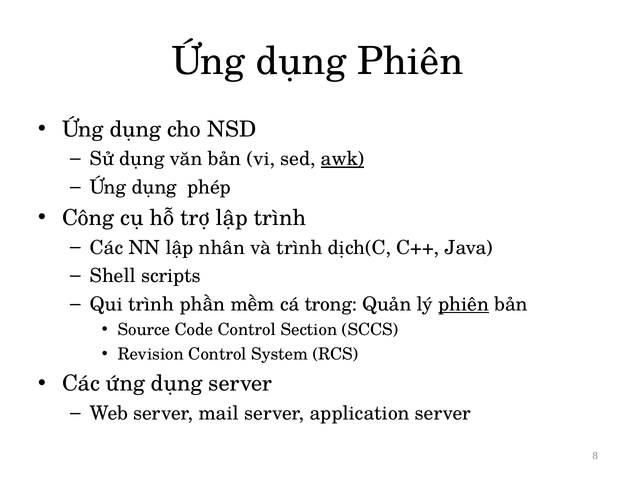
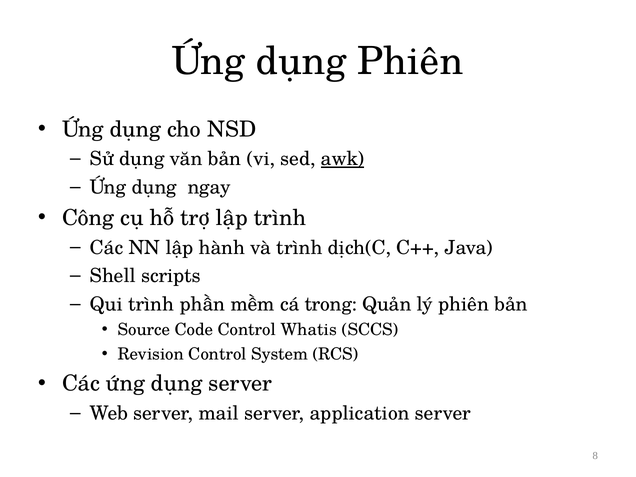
phép: phép -> ngay (209, 187)
nhân: nhân -> hành (222, 248)
phiên underline: present -> none (464, 304)
Section: Section -> Whatis (309, 330)
